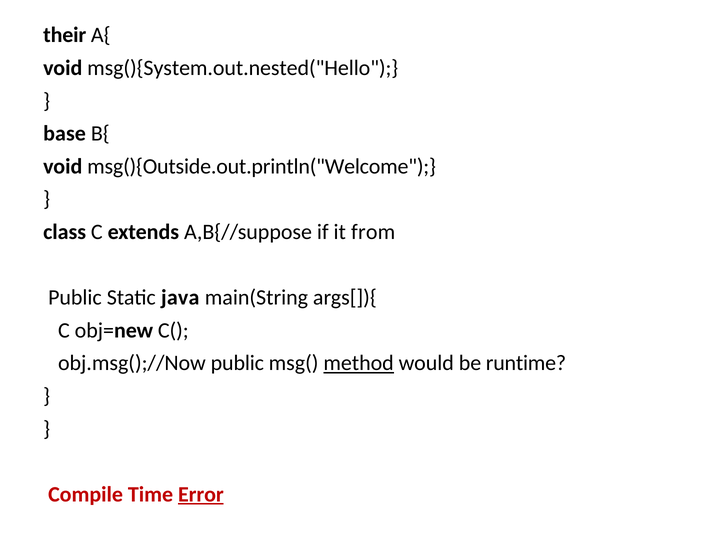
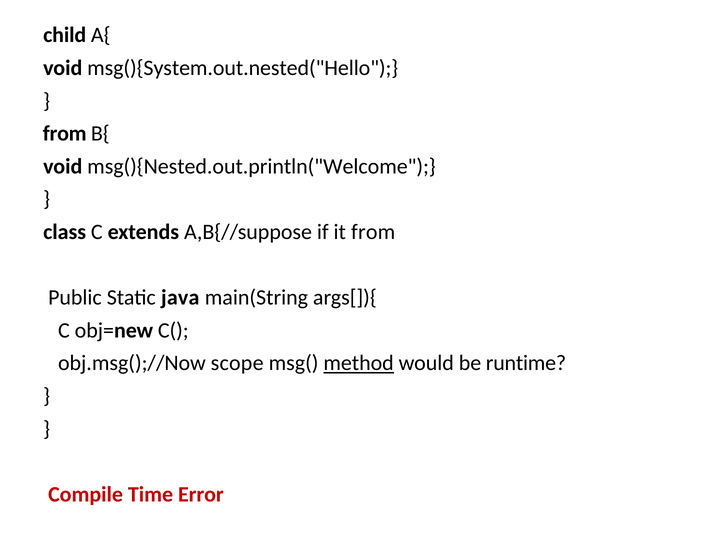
their: their -> child (65, 35)
base: base -> from (65, 134)
msg(){Outside.out.println("Welcome: msg(){Outside.out.println("Welcome -> msg(){Nested.out.println("Welcome (262, 166)
obj.msg();//Now public: public -> scope (237, 363)
Error underline: present -> none (201, 494)
